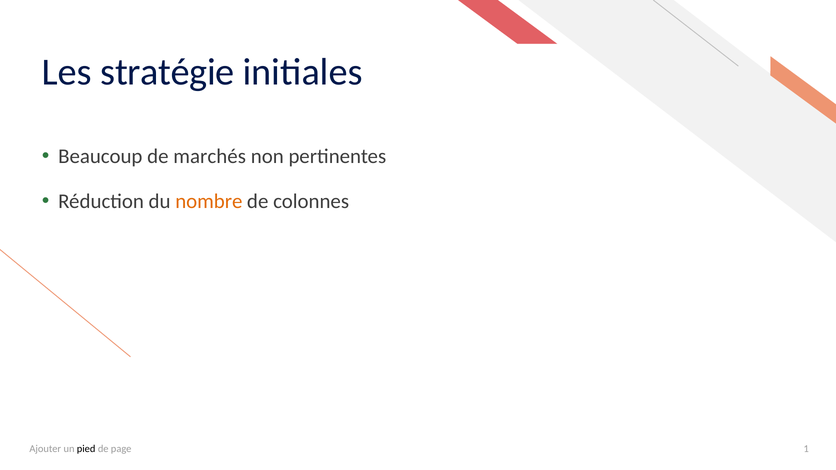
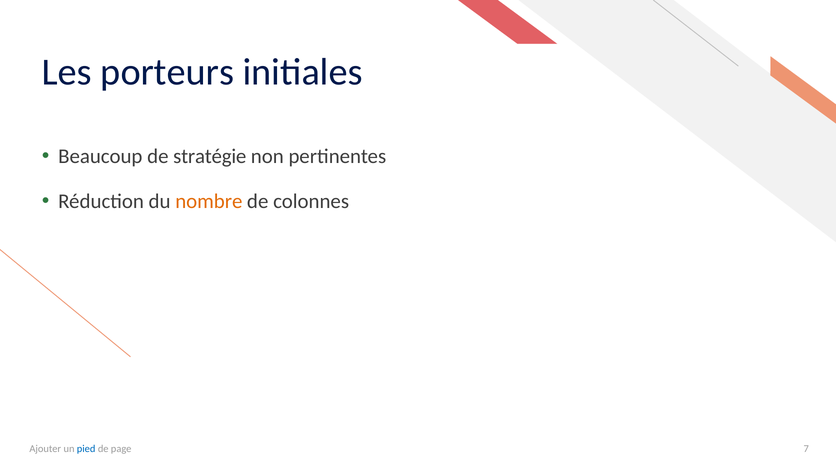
stratégie: stratégie -> porteurs (167, 72)
marchés: marchés -> stratégie (210, 156)
pied colour: black -> blue (86, 449)
1: 1 -> 7 (806, 449)
